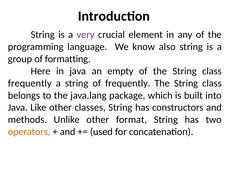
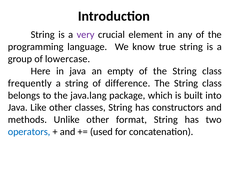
also: also -> true (167, 47)
formatting: formatting -> lowercase (68, 59)
of frequently: frequently -> difference (128, 83)
operators colour: orange -> blue (29, 132)
